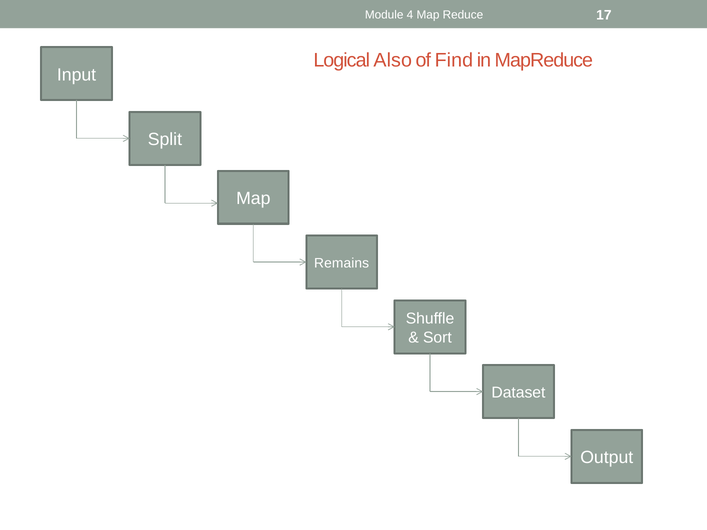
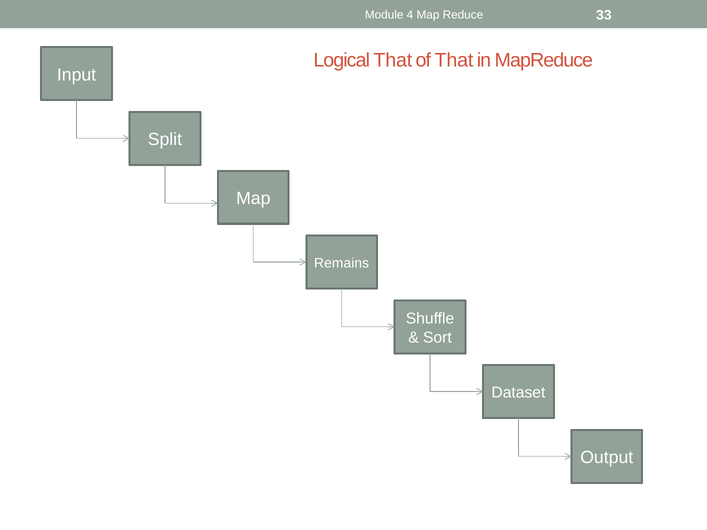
17: 17 -> 33 (604, 15)
Logical Also: Also -> That (393, 60)
of Find: Find -> That (454, 60)
